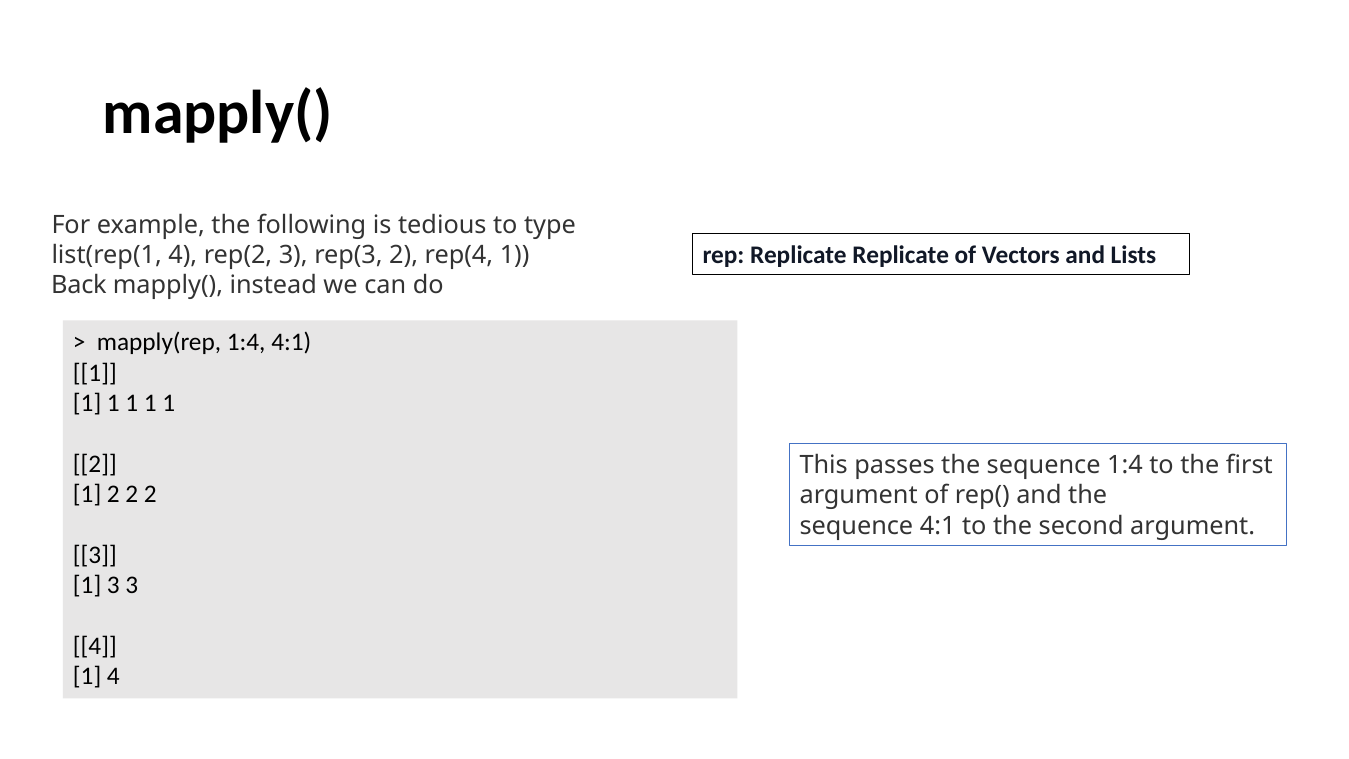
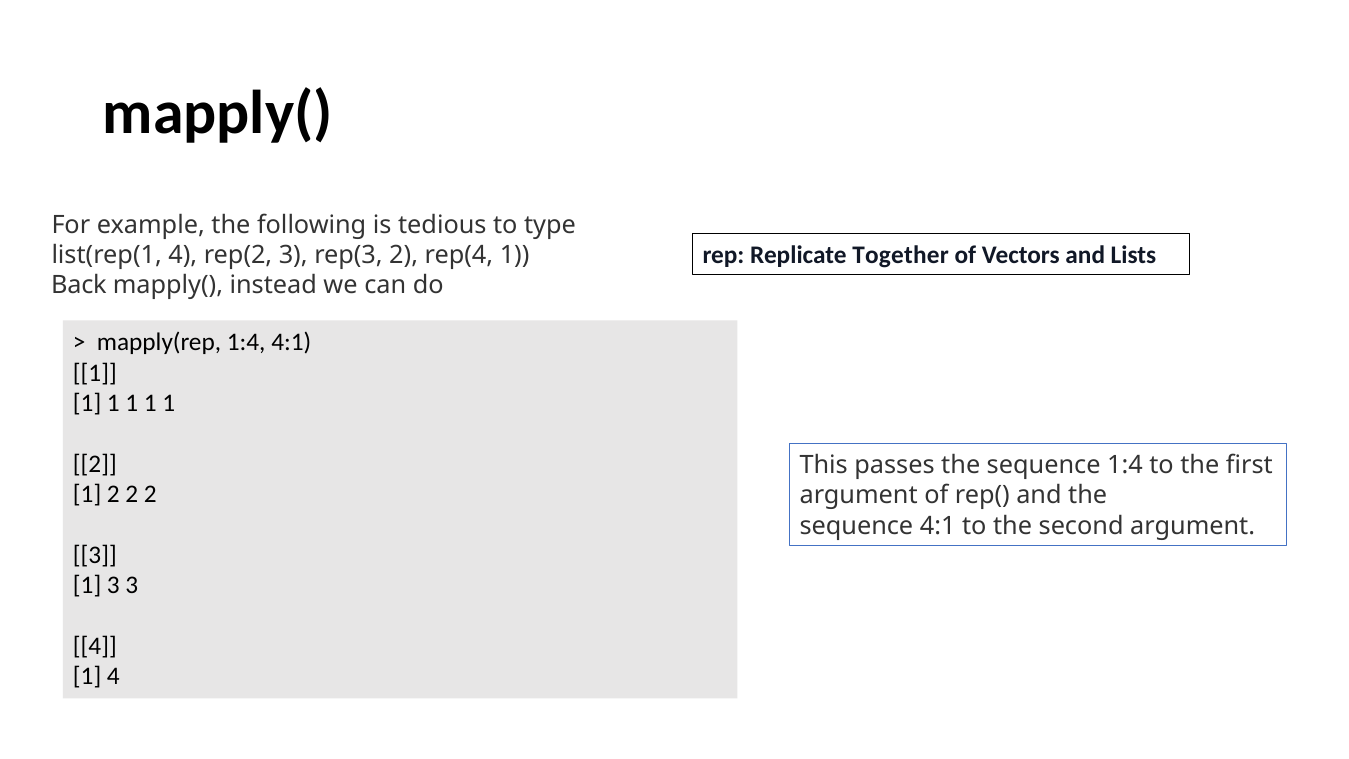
Replicate Replicate: Replicate -> Together (901, 255)
